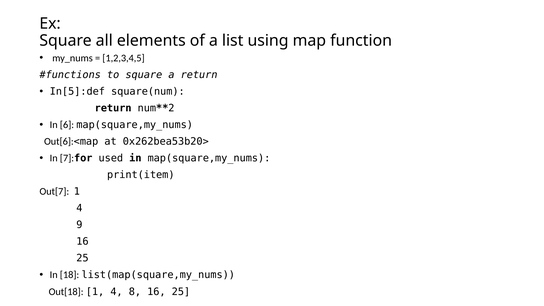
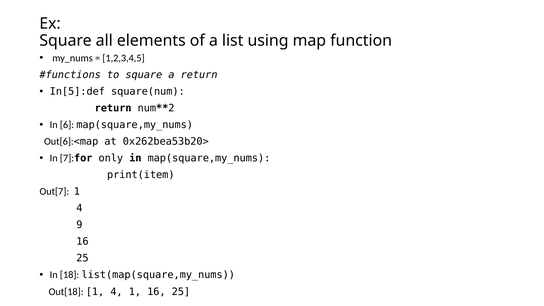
used: used -> only (111, 158)
4 8: 8 -> 1 (135, 292)
